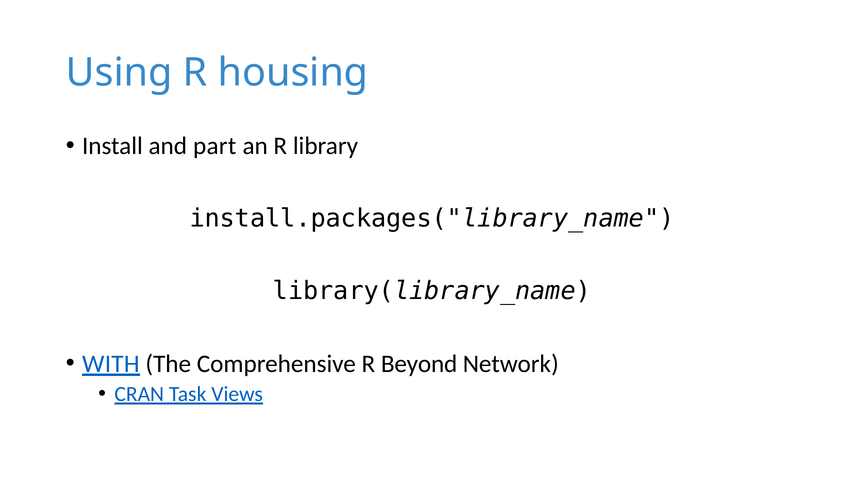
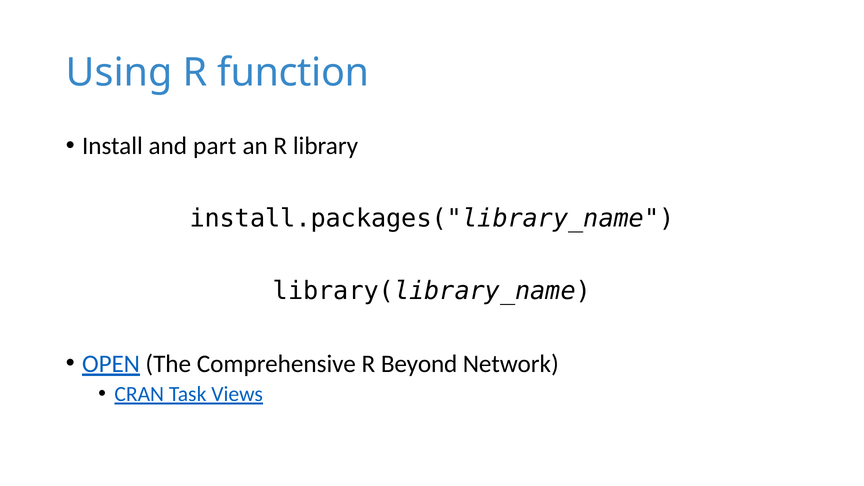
housing: housing -> function (293, 73)
WITH: WITH -> OPEN (111, 364)
